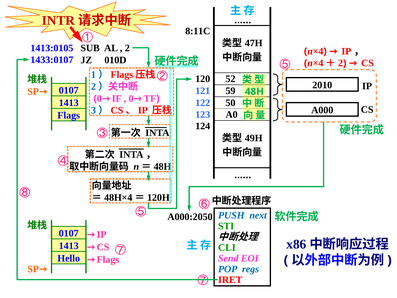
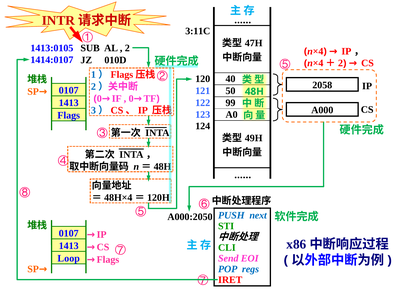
8:11C: 8:11C -> 3:11C (198, 31)
1433:0107: 1433:0107 -> 1414:0107 (52, 60)
52: 52 -> 40 (230, 79)
2010: 2010 -> 2058 (322, 85)
59: 59 -> 50 (230, 91)
50: 50 -> 99 (230, 103)
Hello: Hello -> Loop (69, 258)
